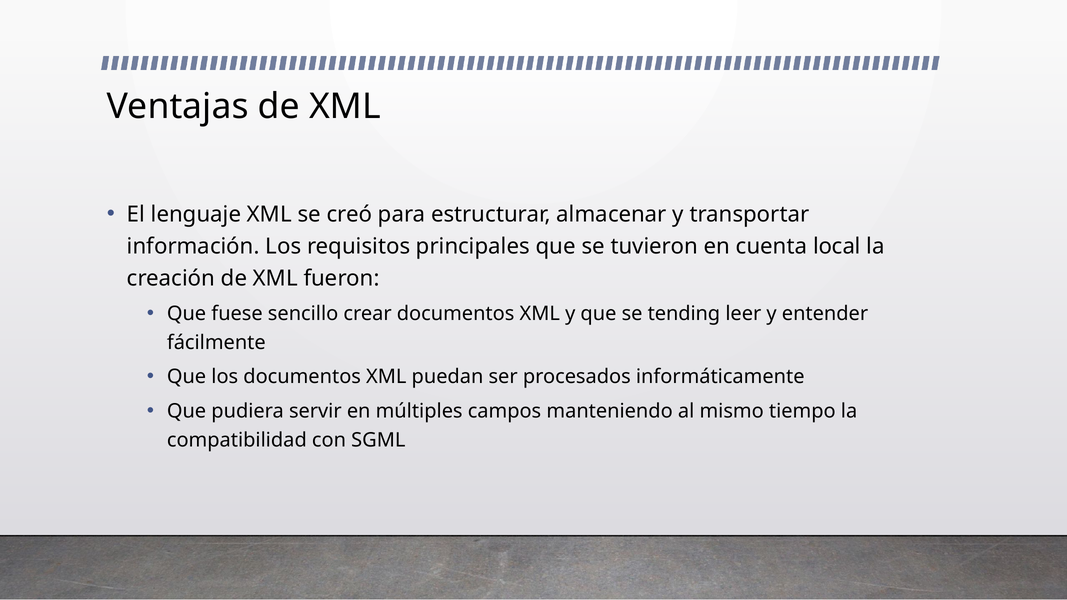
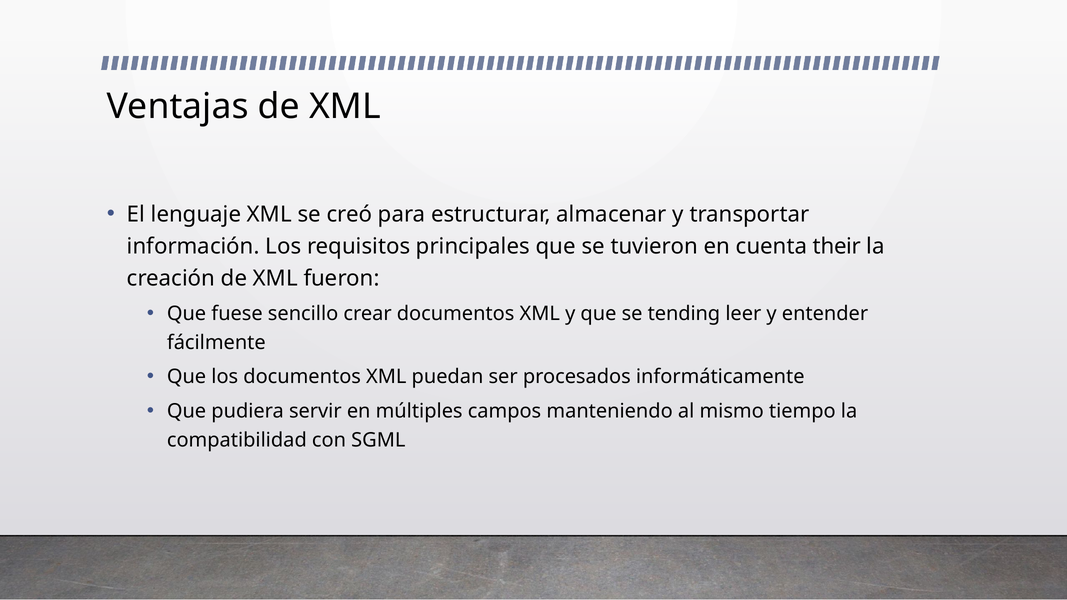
local: local -> their (837, 246)
